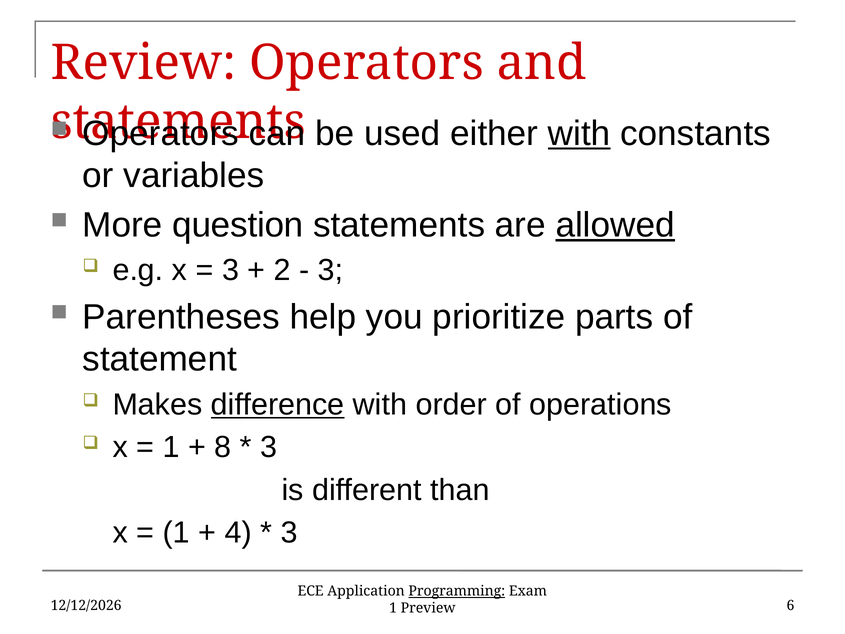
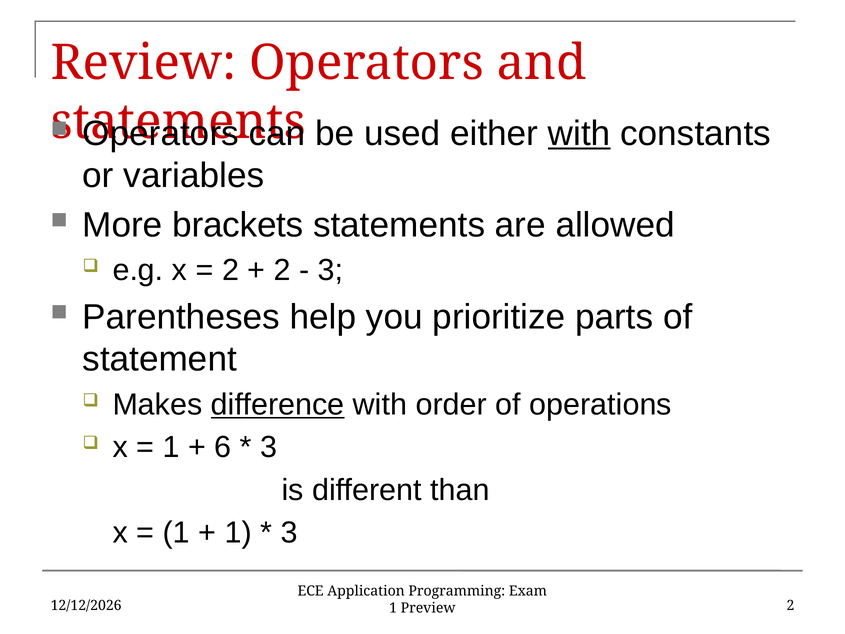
question: question -> brackets (238, 225)
allowed underline: present -> none (615, 225)
3: 3 -> 2 (230, 270)
8: 8 -> 6 (223, 447)
4: 4 -> 1 (238, 532)
Programming underline: present -> none (457, 591)
Preview 6: 6 -> 2 (790, 605)
